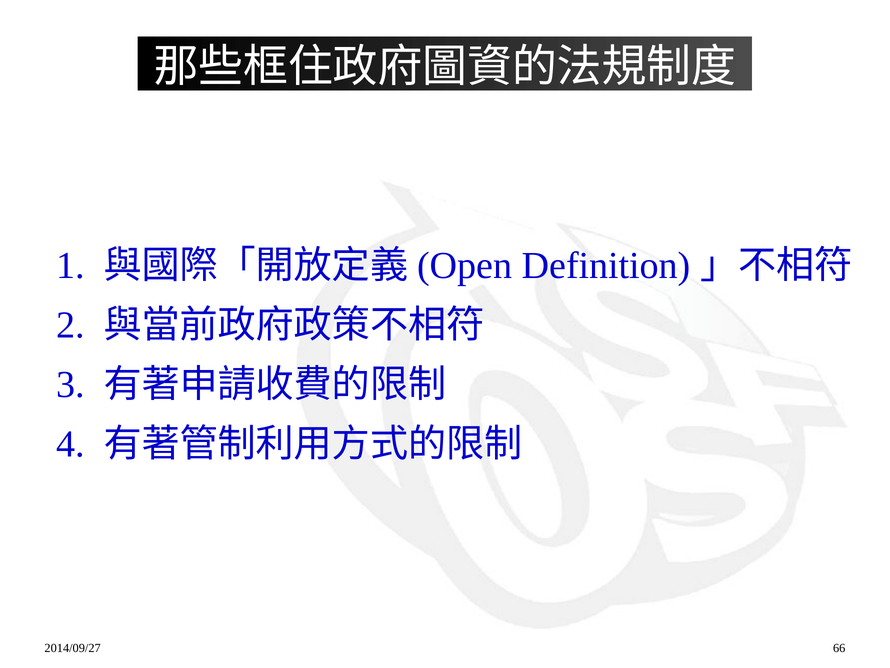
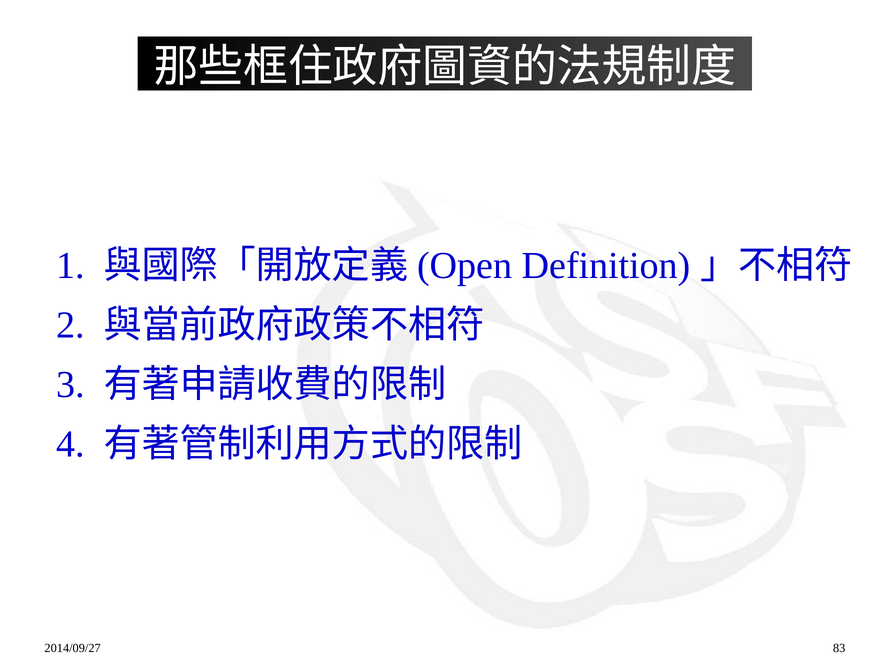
66: 66 -> 83 (839, 647)
